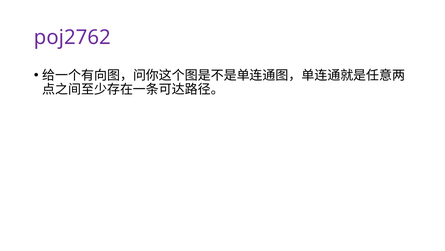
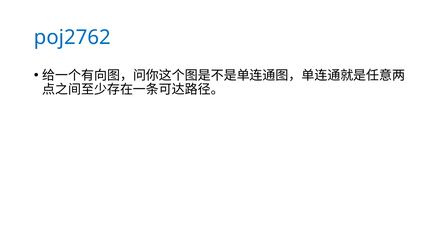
poj2762 colour: purple -> blue (72, 37)
